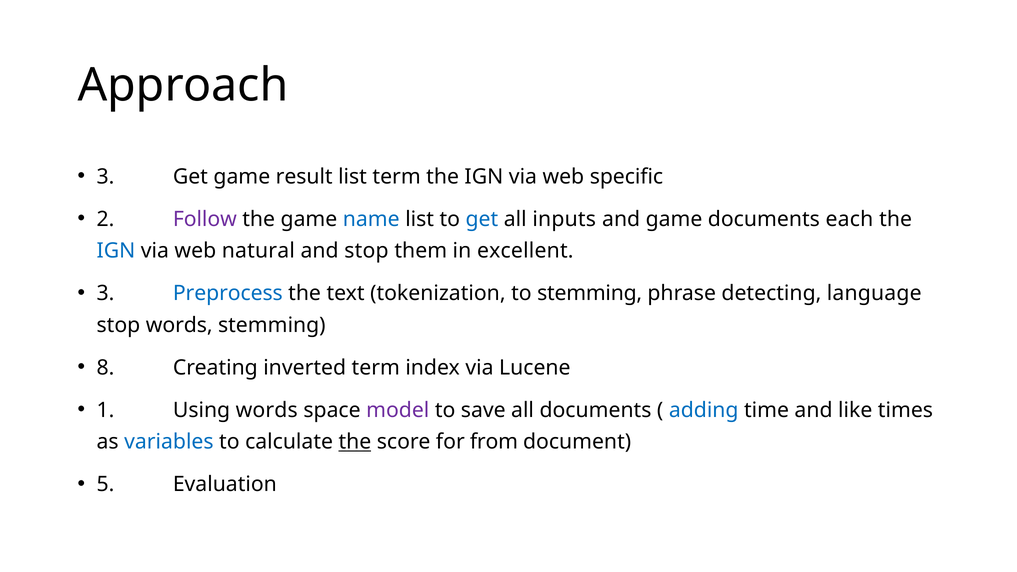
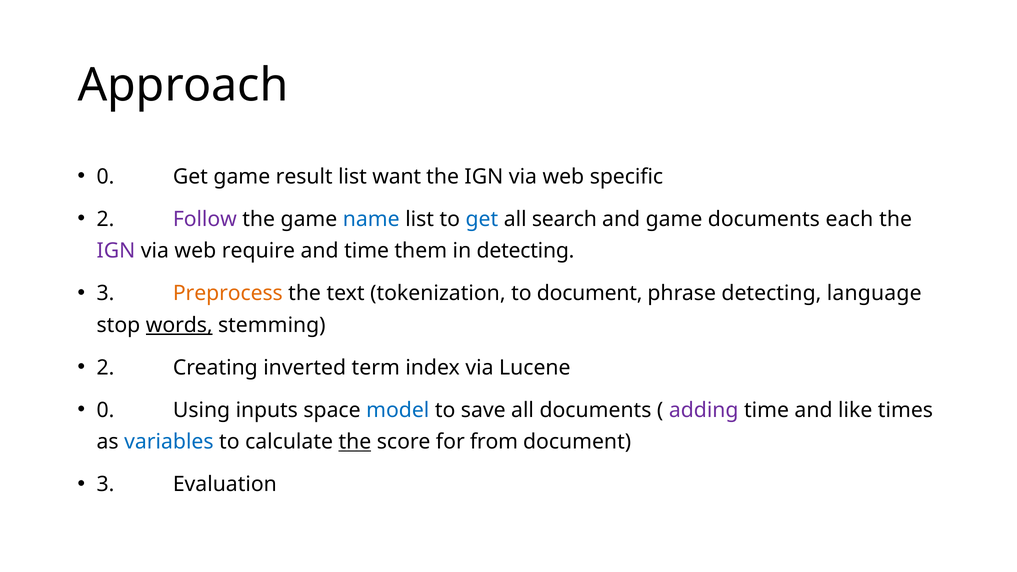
3: 3 -> 0 (105, 177)
list term: term -> want (397, 177)
inputs: inputs -> search (564, 219)
IGN colour: blue -> purple (116, 251)
natural: natural -> require (258, 251)
and stop: stop -> time (367, 251)
in excellent: excellent -> detecting (525, 251)
Preprocess colour: blue -> orange (228, 293)
to stemming: stemming -> document (590, 293)
words underline: none -> present (179, 325)
8: 8 -> 2 (105, 368)
1: 1 -> 0 (105, 410)
Using words: words -> inputs (267, 410)
model colour: purple -> blue (398, 410)
adding colour: blue -> purple (704, 410)
5: 5 -> 3 (105, 484)
